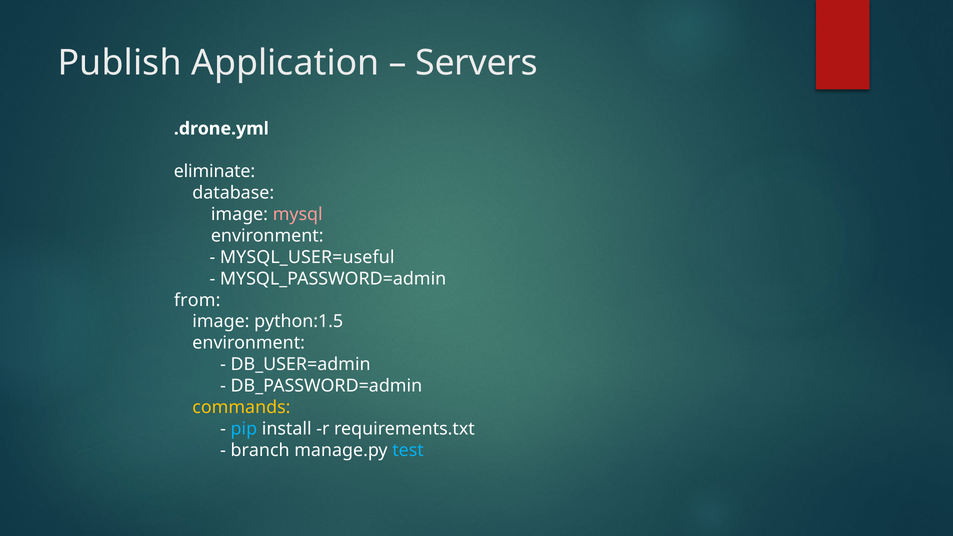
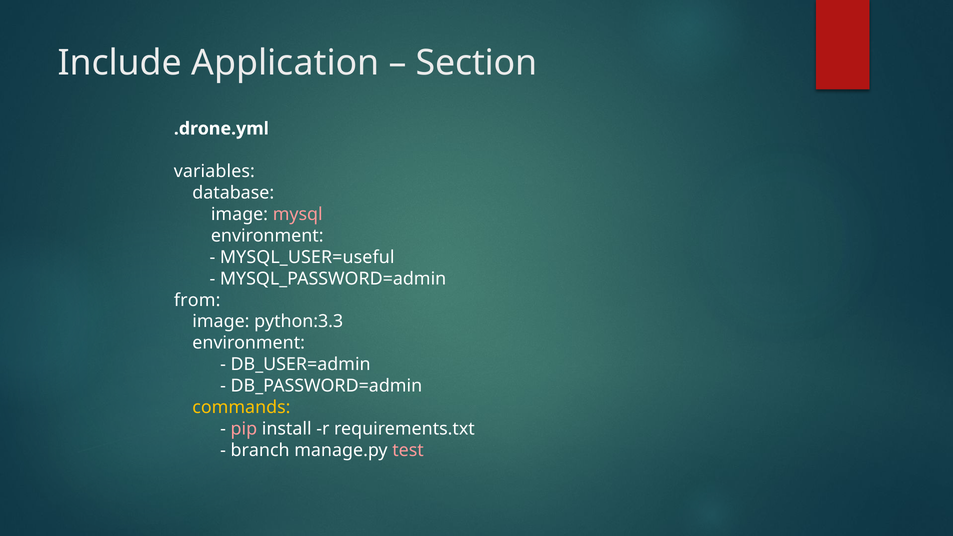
Publish: Publish -> Include (120, 63)
Servers: Servers -> Section (477, 63)
eliminate: eliminate -> variables (214, 172)
python:1.5: python:1.5 -> python:3.3 (299, 322)
pip colour: light blue -> pink (244, 429)
test colour: light blue -> pink (408, 450)
